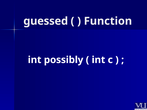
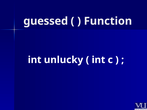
possibly: possibly -> unlucky (64, 60)
